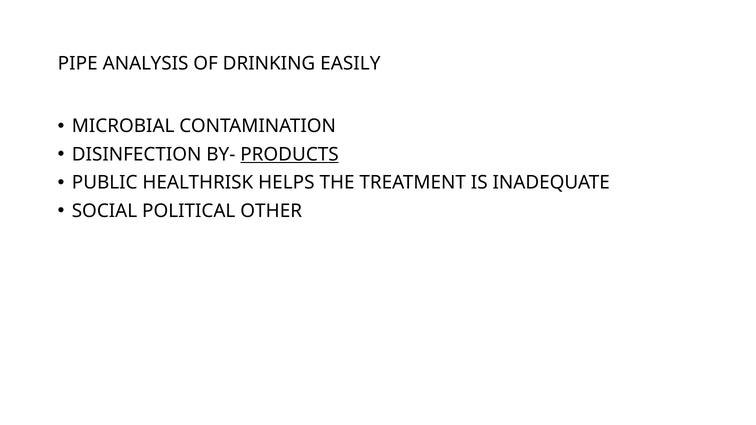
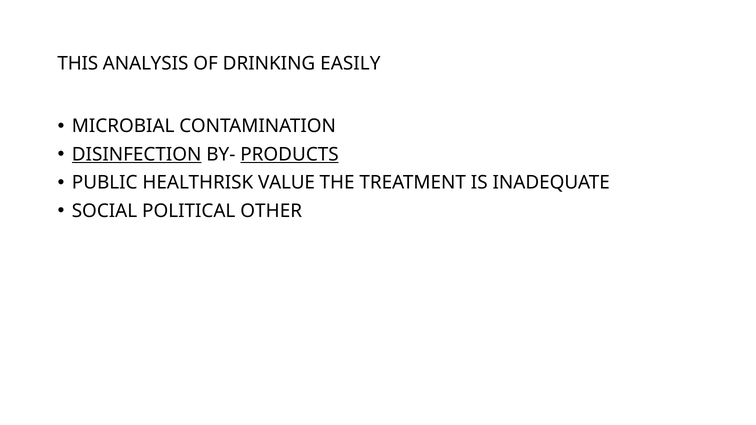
PIPE: PIPE -> THIS (78, 64)
DISINFECTION underline: none -> present (137, 154)
HELPS: HELPS -> VALUE (286, 183)
